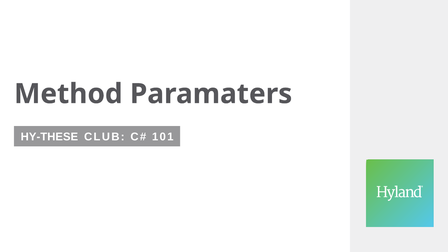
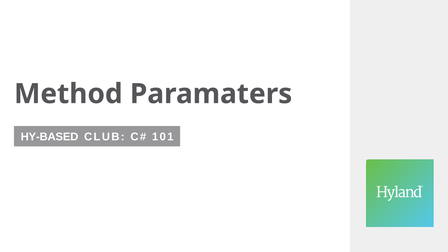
HY-THESE: HY-THESE -> HY-BASED (50, 137)
